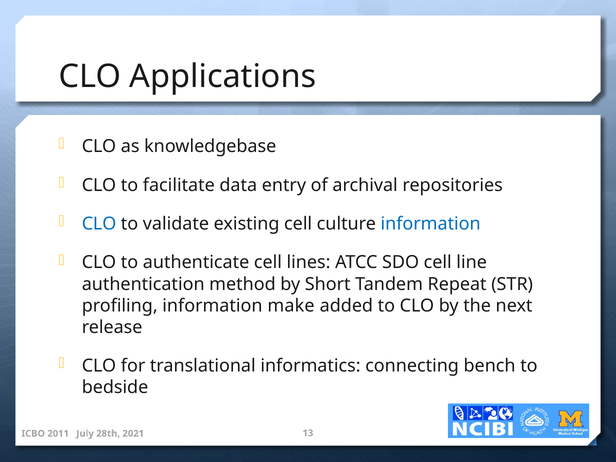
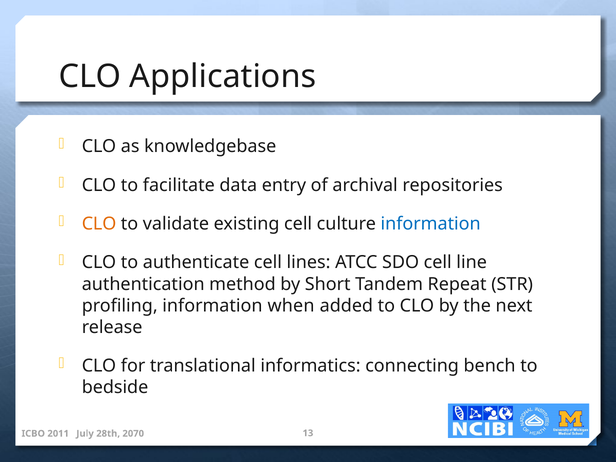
CLO colour: blue -> orange (99, 224)
make: make -> when (291, 306)
2021: 2021 -> 2070 (133, 434)
